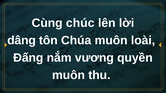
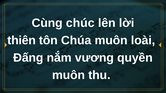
dâng: dâng -> thiên (22, 40)
